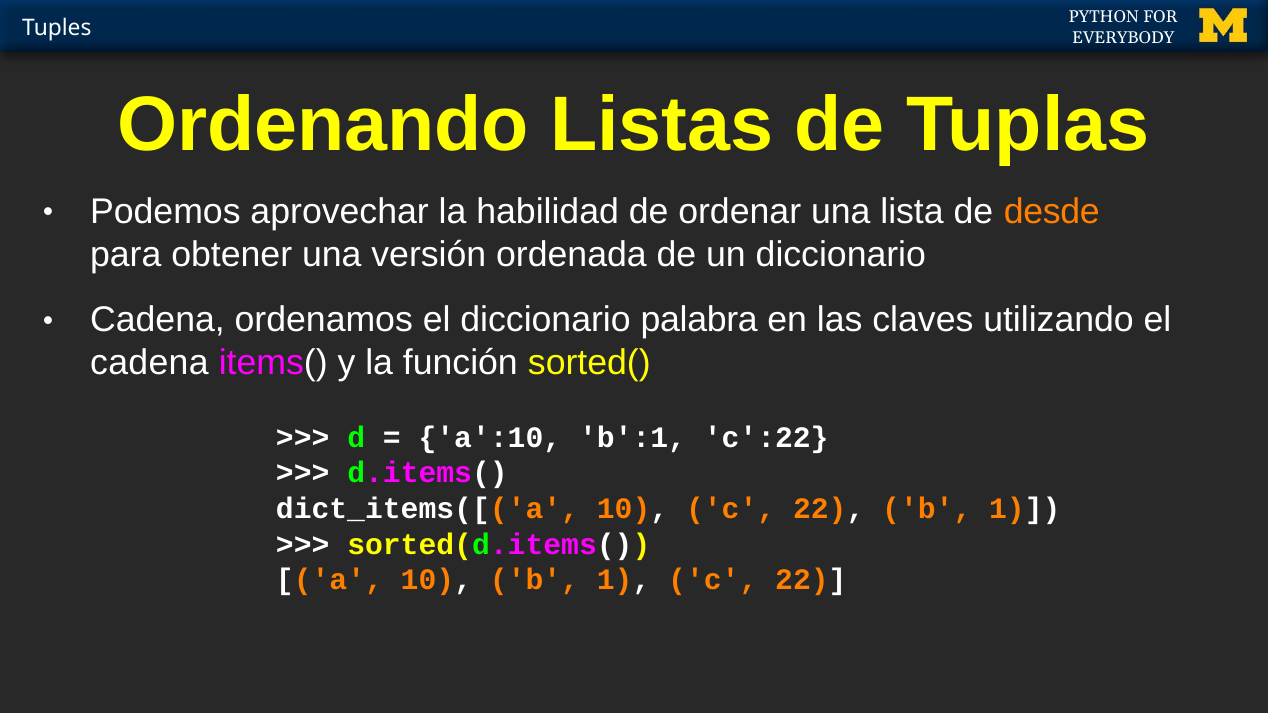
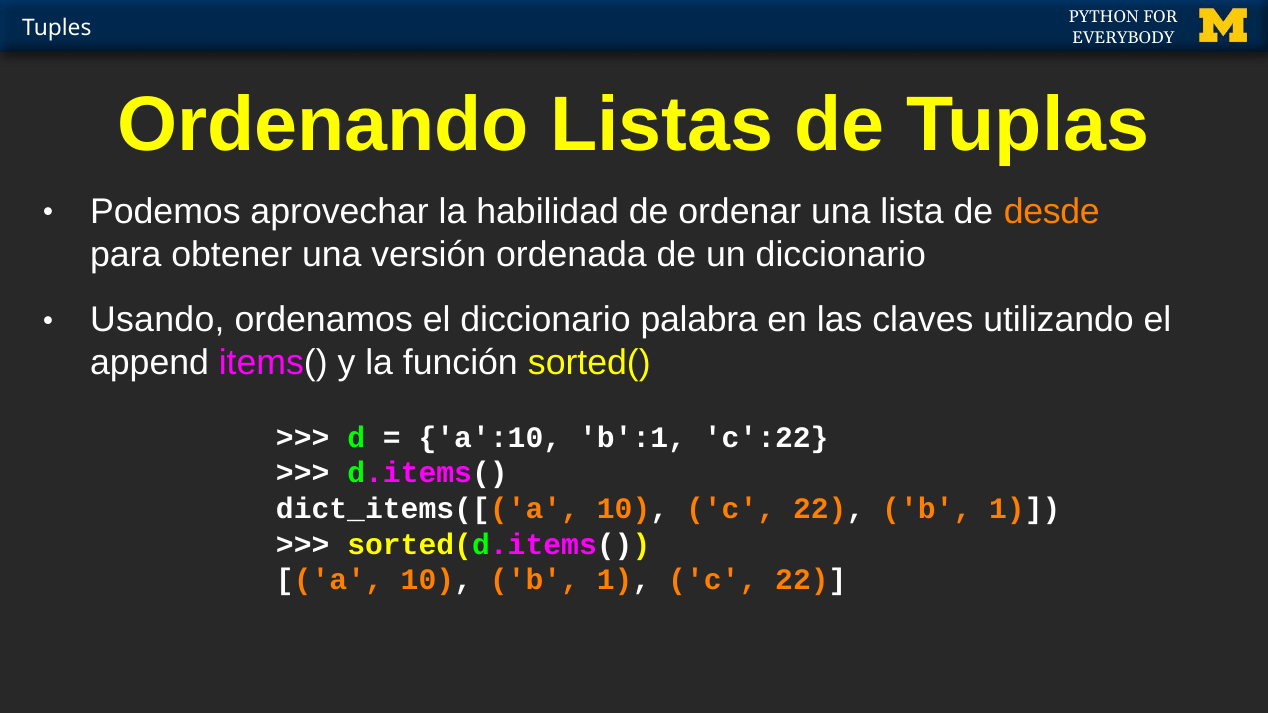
Cadena: Cadena -> Usando (157, 320)
cadena: cadena -> append (150, 363)
